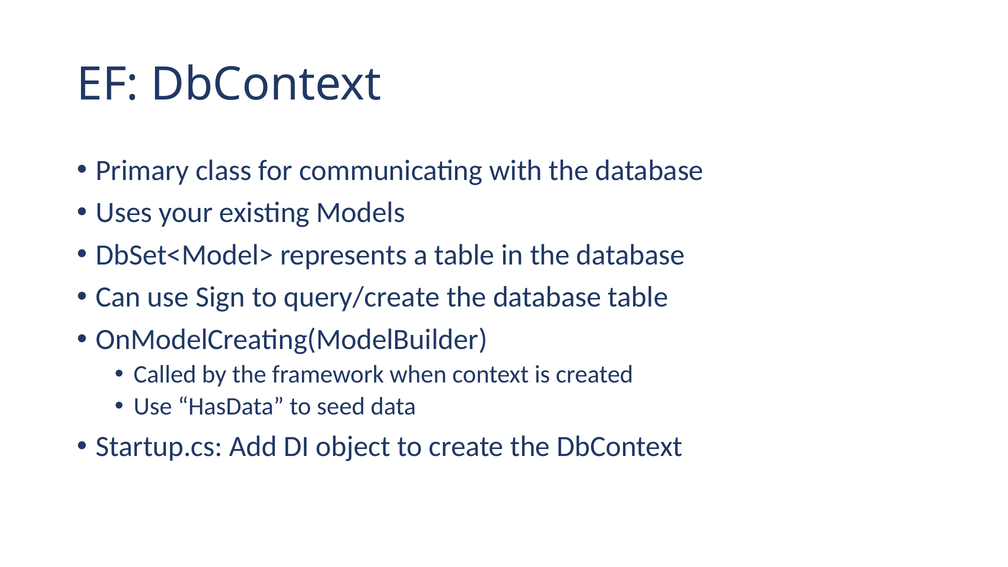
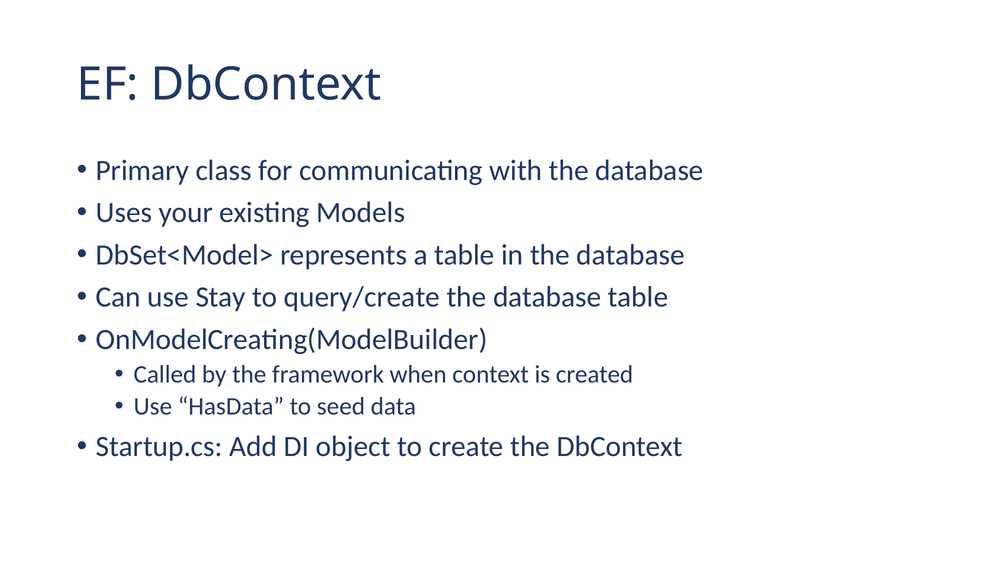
Sign: Sign -> Stay (221, 297)
